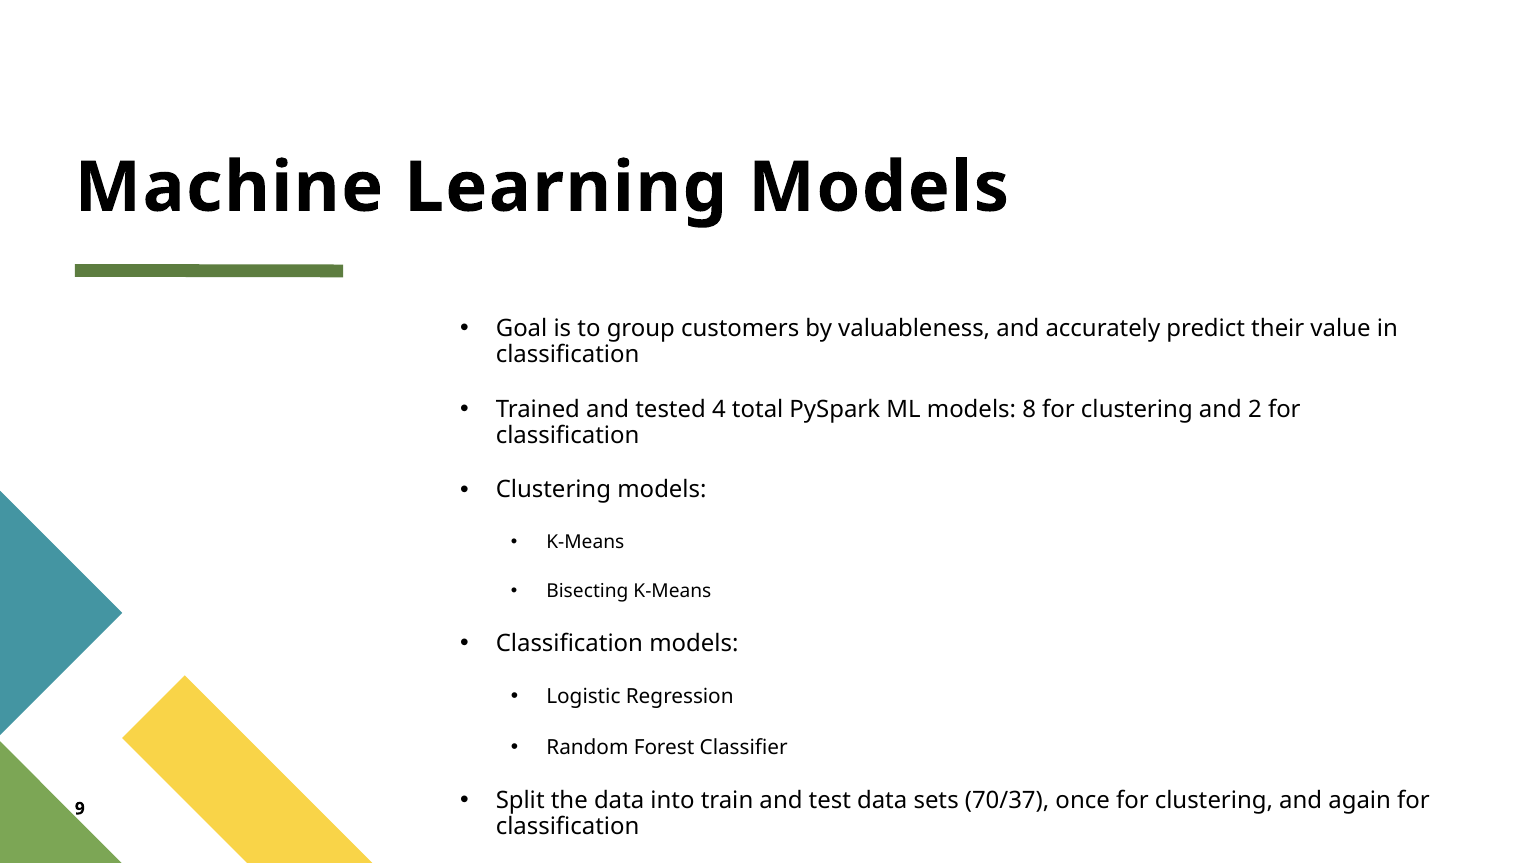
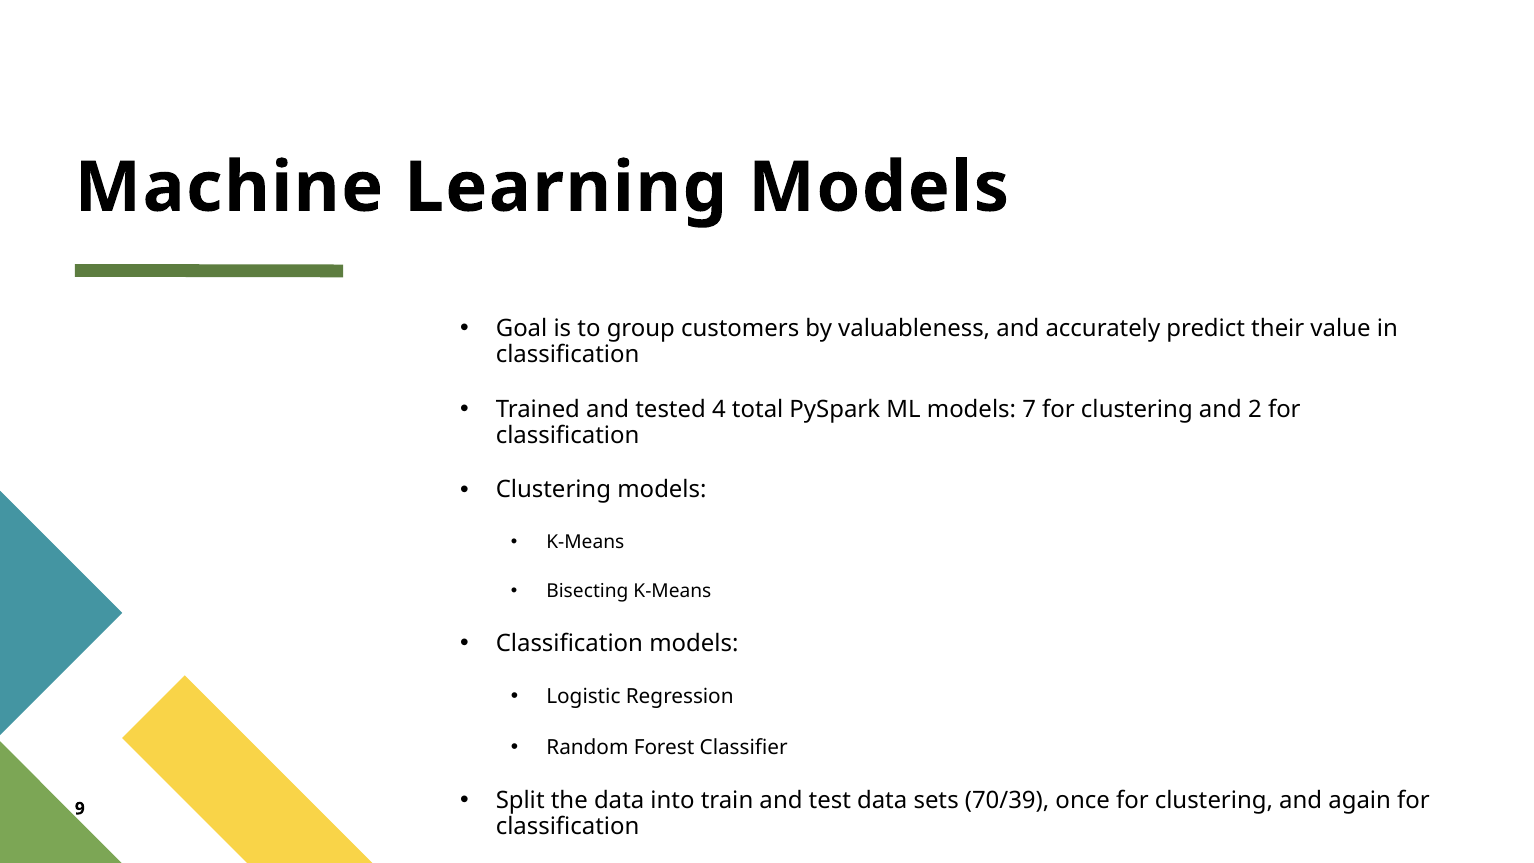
8: 8 -> 7 (1029, 409)
70/37: 70/37 -> 70/39 (1007, 801)
